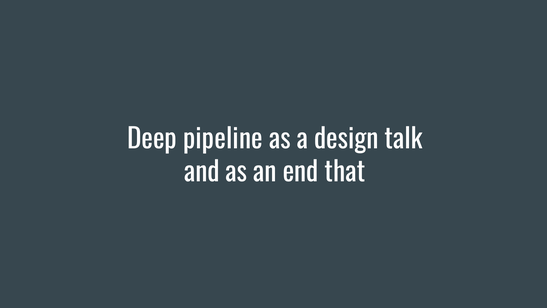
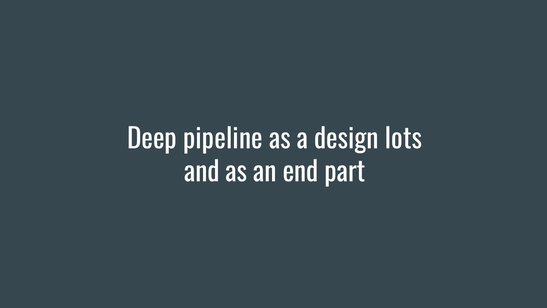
talk: talk -> lots (403, 139)
that: that -> part (345, 172)
